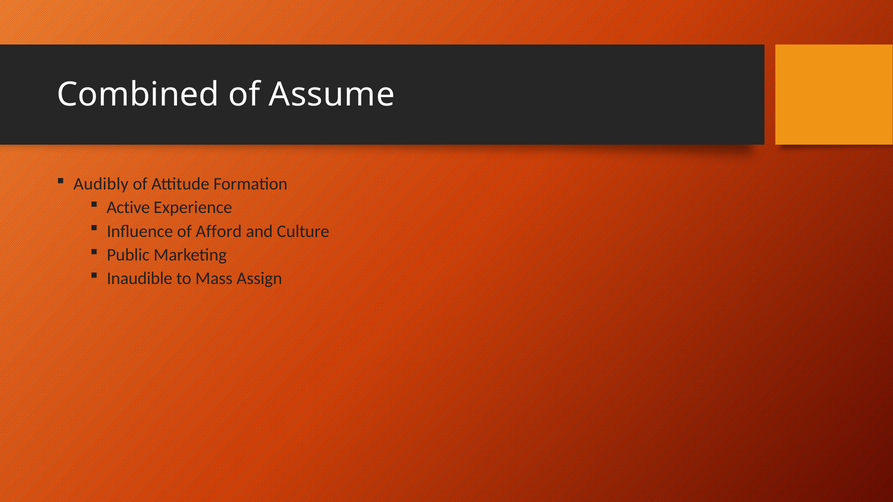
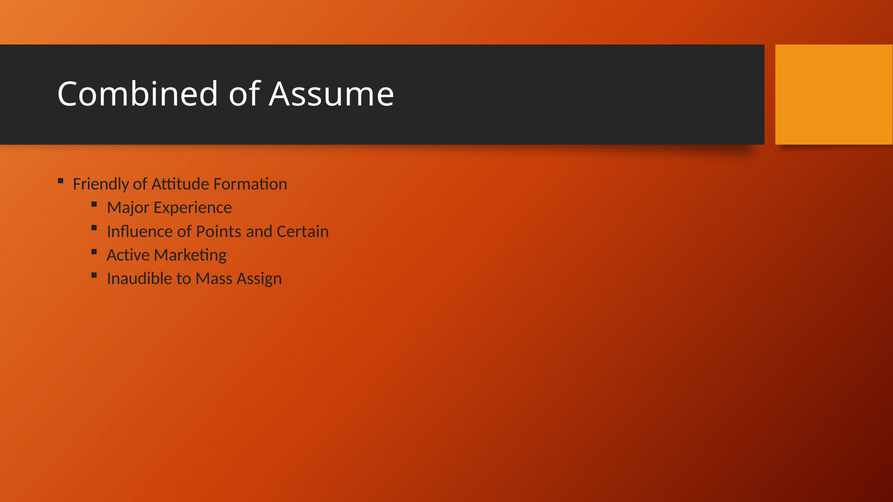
Audibly: Audibly -> Friendly (101, 184)
Active: Active -> Major (128, 208)
Afford: Afford -> Points (219, 231)
Culture: Culture -> Certain (303, 231)
Public: Public -> Active (128, 255)
